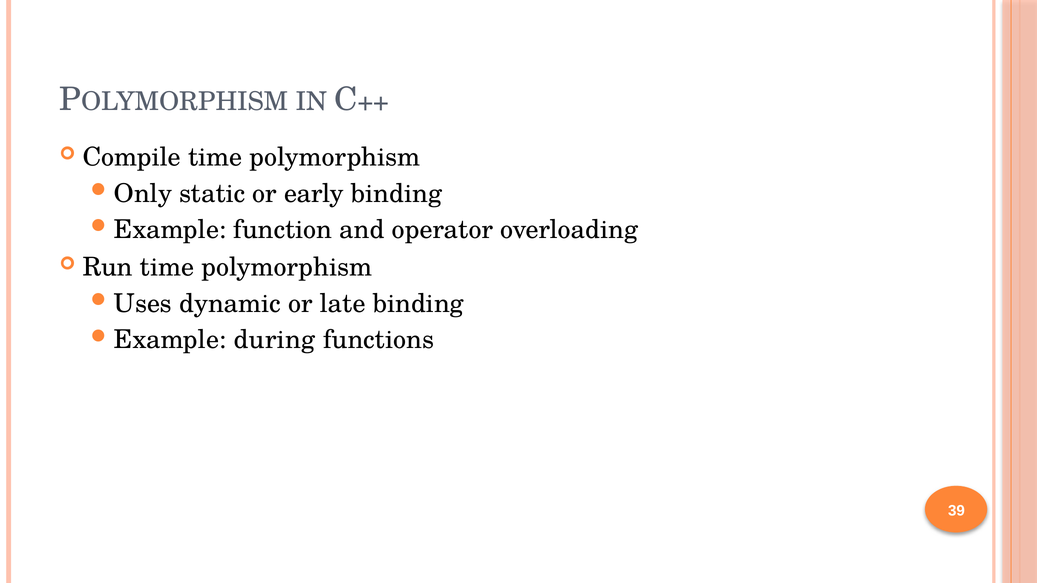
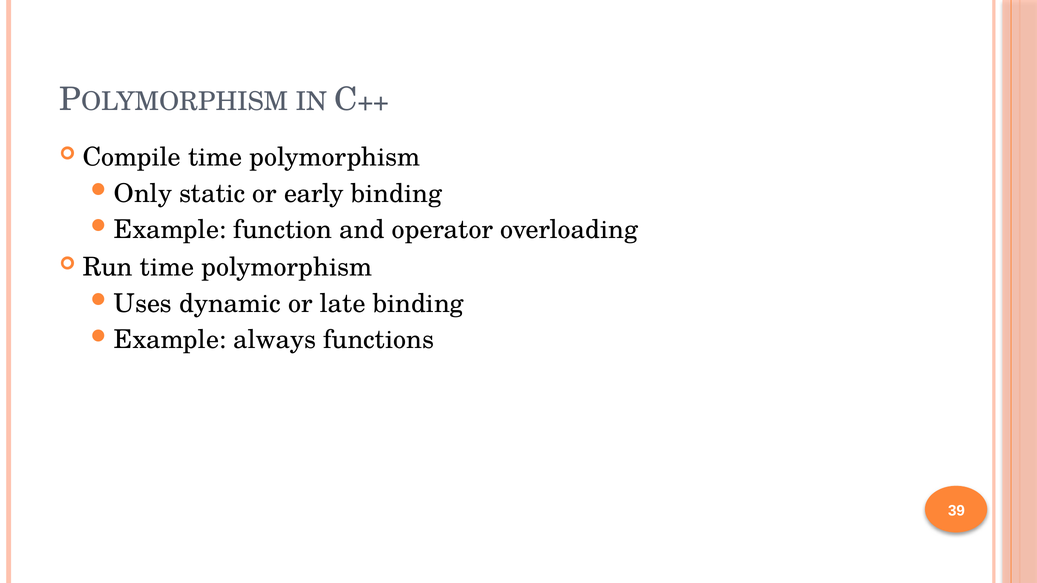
during: during -> always (275, 340)
